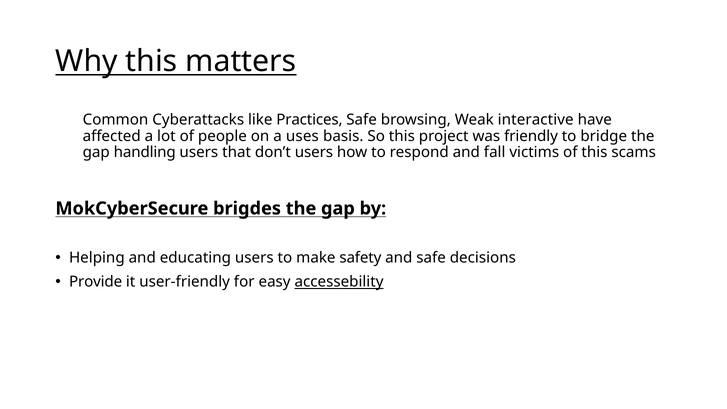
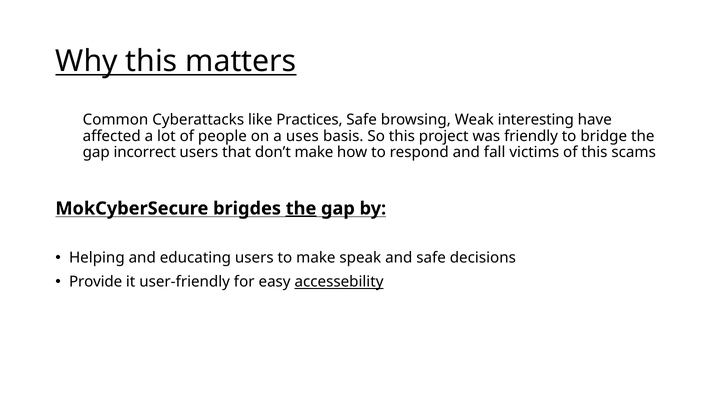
interactive: interactive -> interesting (536, 120)
handling: handling -> incorrect (145, 152)
don’t users: users -> make (314, 152)
the underline: none -> present (301, 208)
safety: safety -> speak (360, 258)
